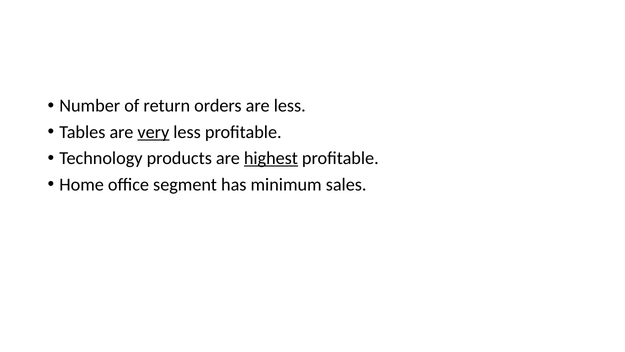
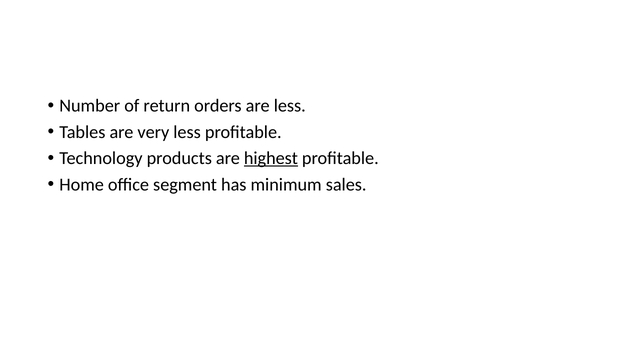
very underline: present -> none (153, 132)
